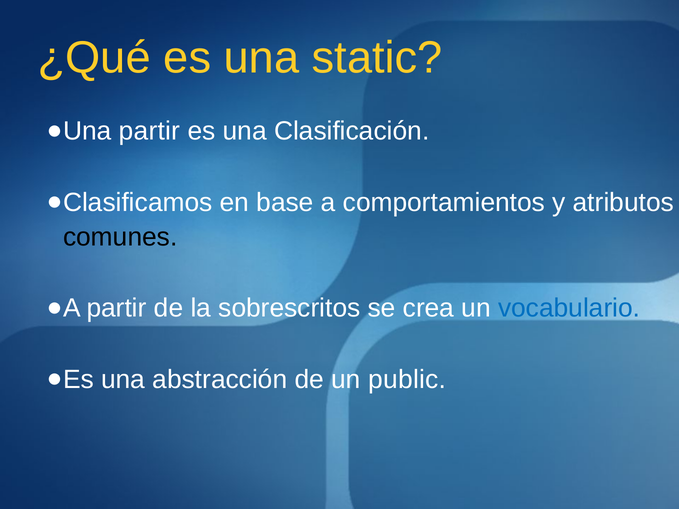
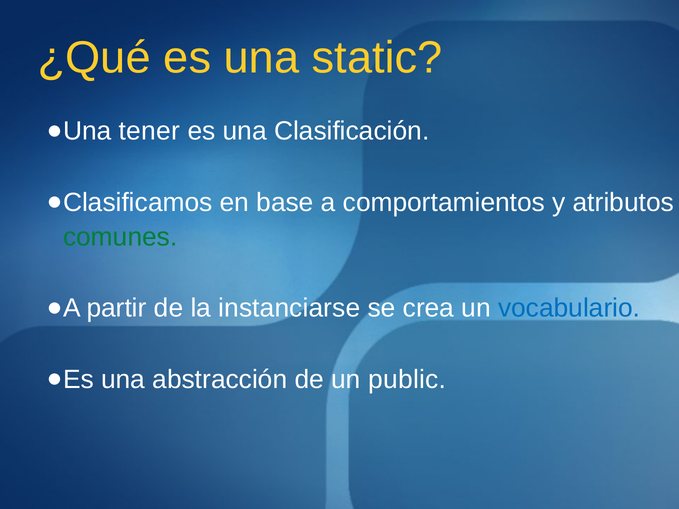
partir: partir -> tener (149, 131)
comunes colour: black -> green (120, 237)
sobrescritos: sobrescritos -> instanciarse (289, 308)
